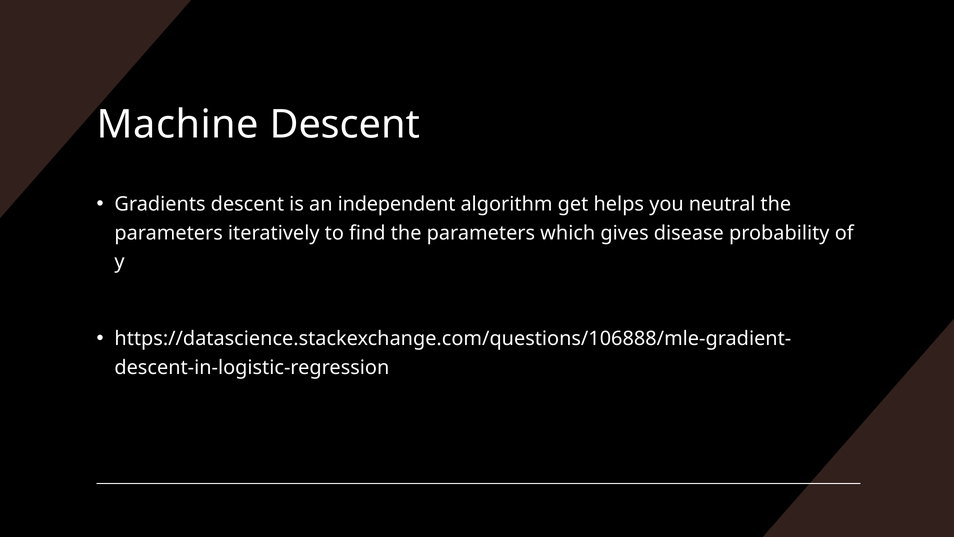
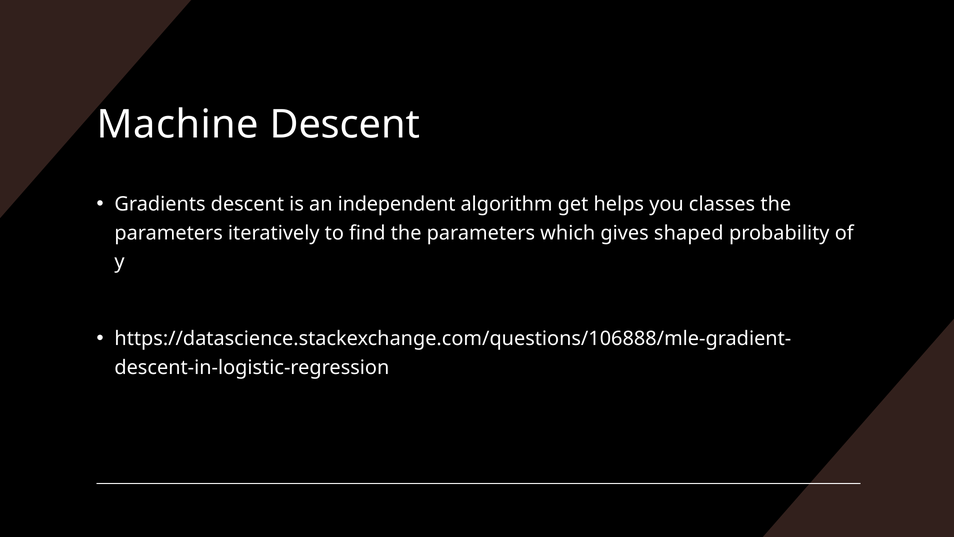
neutral: neutral -> classes (722, 204)
disease: disease -> shaped (689, 233)
